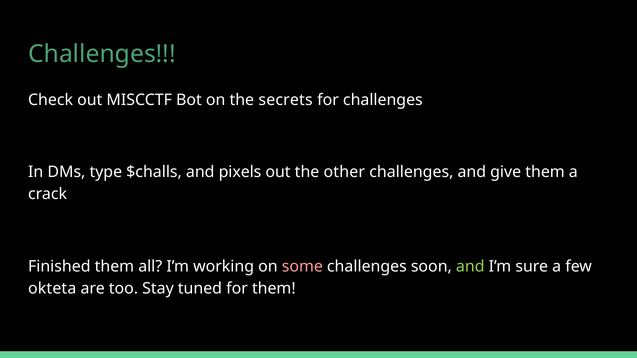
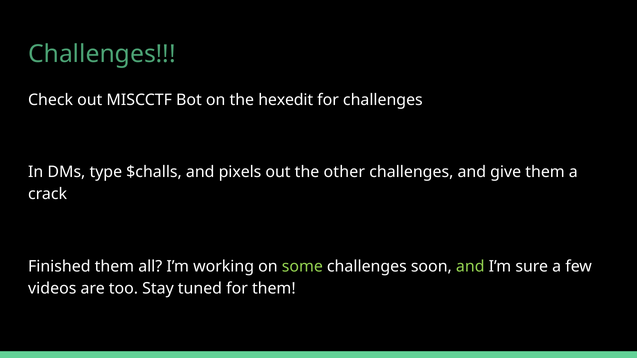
secrets: secrets -> hexedit (286, 100)
some colour: pink -> light green (302, 267)
okteta: okteta -> videos (52, 289)
